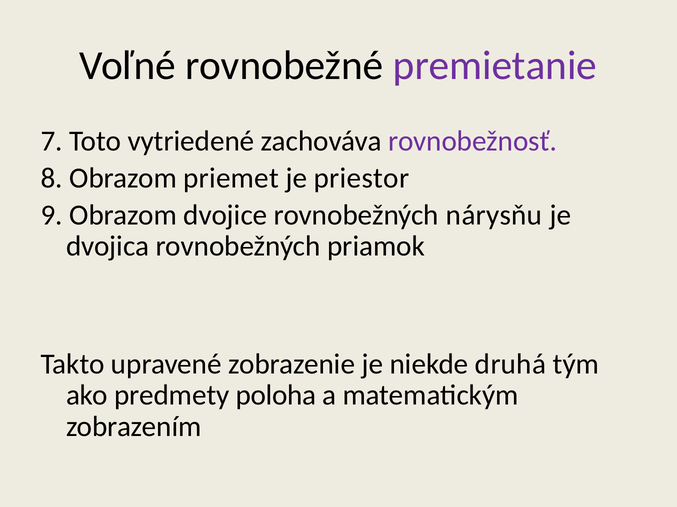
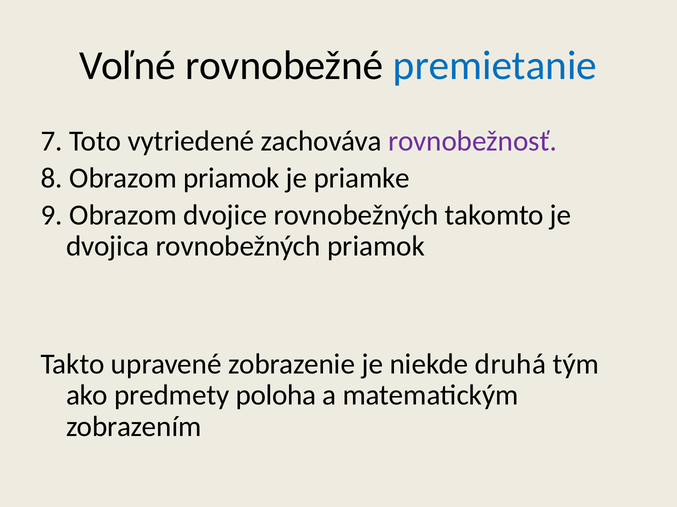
premietanie colour: purple -> blue (495, 66)
Obrazom priemet: priemet -> priamok (231, 178)
priestor: priestor -> priamke (362, 178)
nárysňu: nárysňu -> takomto (494, 215)
